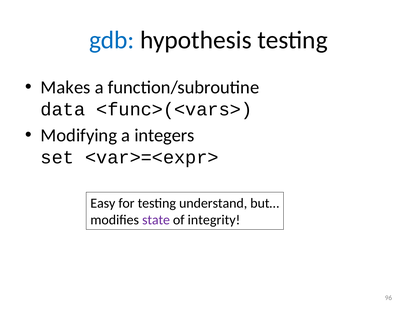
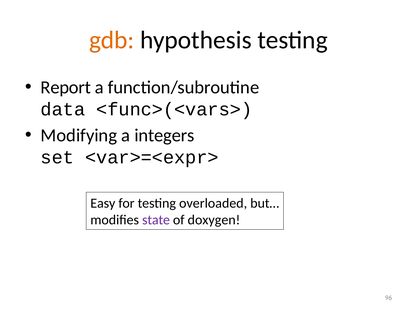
gdb colour: blue -> orange (112, 40)
Makes: Makes -> Report (66, 87)
understand: understand -> overloaded (213, 204)
integrity: integrity -> doxygen (214, 221)
